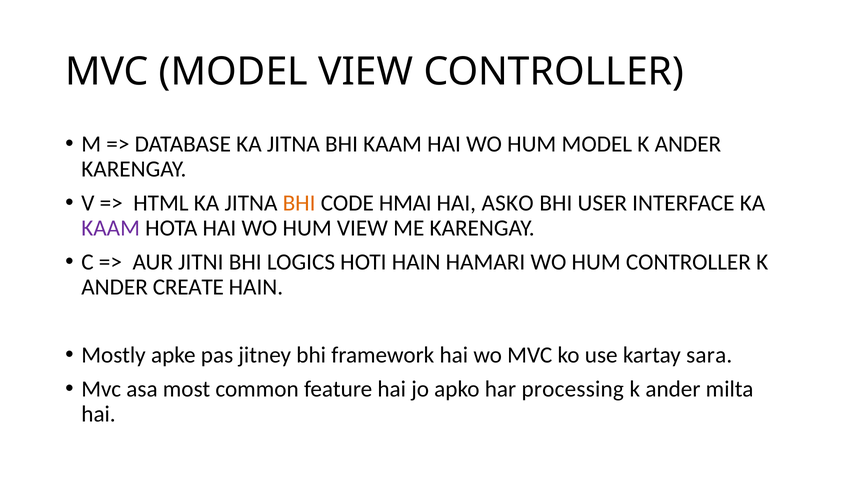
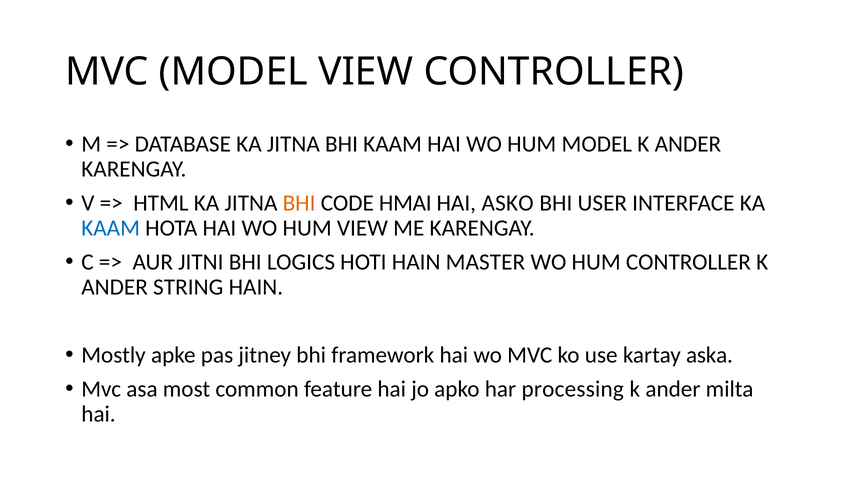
KAAM colour: purple -> blue (111, 228)
HAMARI: HAMARI -> MASTER (485, 262)
CREATE: CREATE -> STRING (188, 287)
sara: sara -> aska (709, 355)
